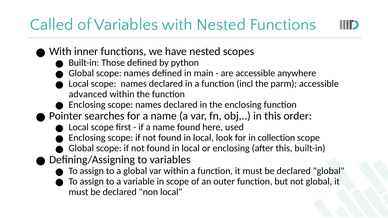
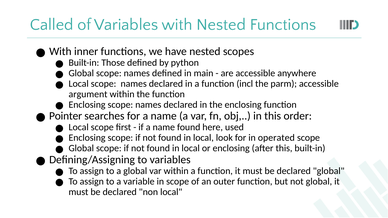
advanced: advanced -> argument (88, 94)
collection: collection -> operated (276, 138)
